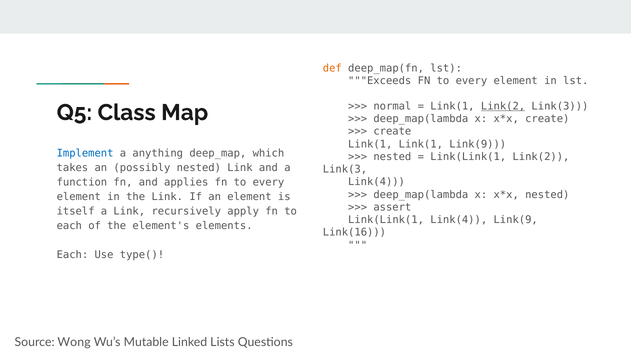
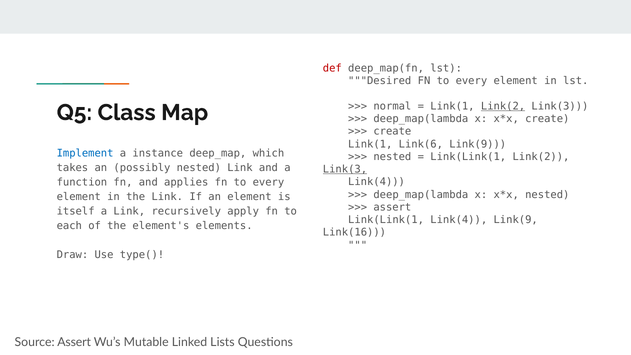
def colour: orange -> red (332, 68)
Exceeds: Exceeds -> Desired (380, 81)
Link(1 Link(1: Link(1 -> Link(6 (421, 144)
anything: anything -> instance (158, 153)
Link(3 underline: none -> present (345, 169)
Each: Each -> Draw (72, 255)
Source Wong: Wong -> Assert (74, 342)
